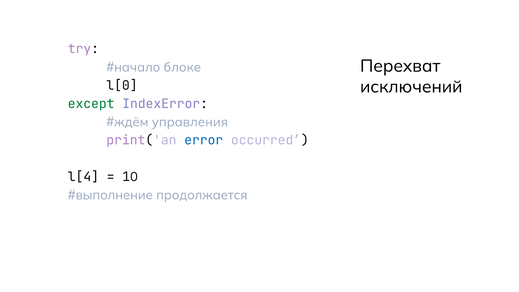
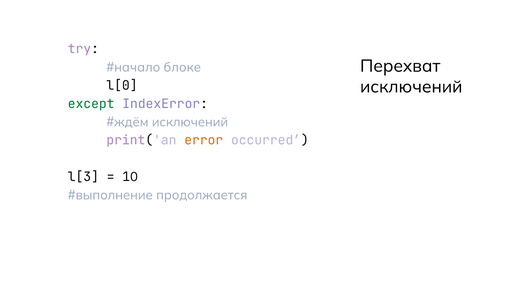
управления: управления -> исключений (190, 122)
error colour: blue -> orange (204, 140)
l[4: l[4 -> l[3 (83, 177)
